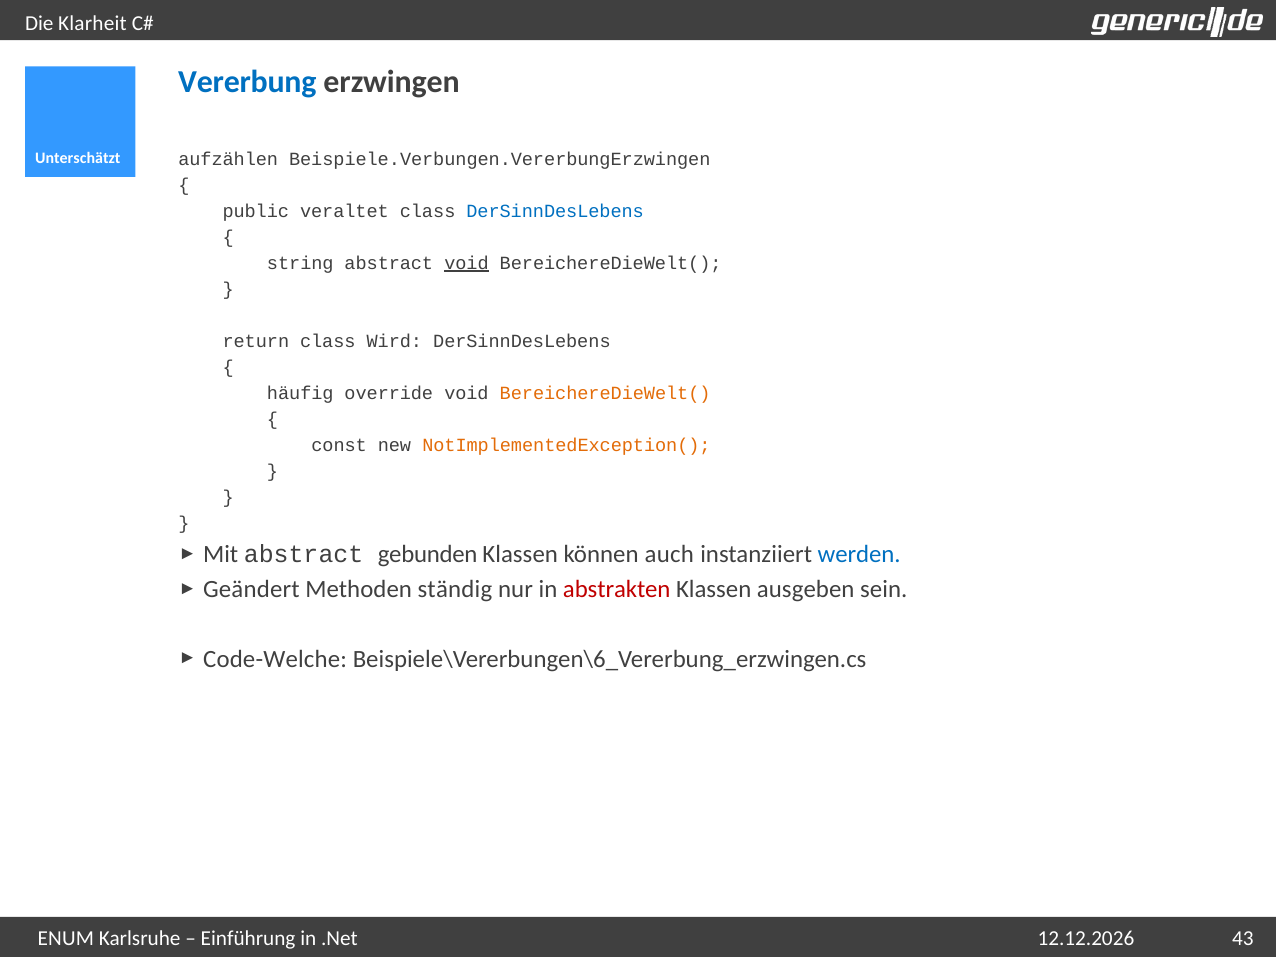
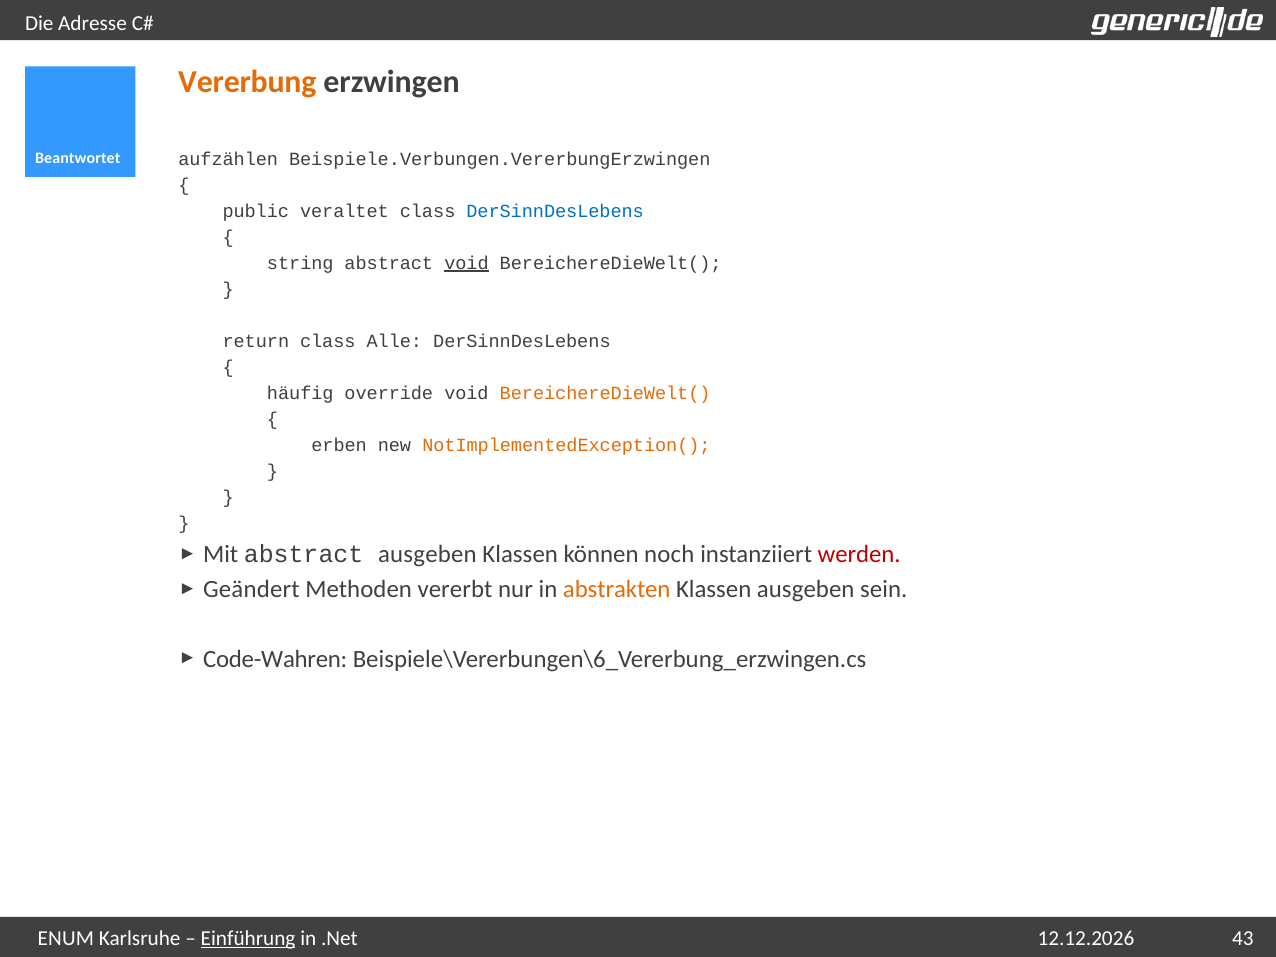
Klarheit: Klarheit -> Adresse (93, 23)
Vererbung colour: blue -> orange (247, 82)
Unterschätzt: Unterschätzt -> Beantwortet (78, 158)
Wird: Wird -> Alle (394, 341)
const: const -> erben (339, 445)
abstract gebunden: gebunden -> ausgeben (427, 555)
auch: auch -> noch (669, 555)
werden colour: blue -> red (859, 555)
ständig: ständig -> vererbt (455, 589)
abstrakten colour: red -> orange (617, 589)
Code-Welche: Code-Welche -> Code-Wahren (275, 659)
Einführung underline: none -> present (248, 938)
